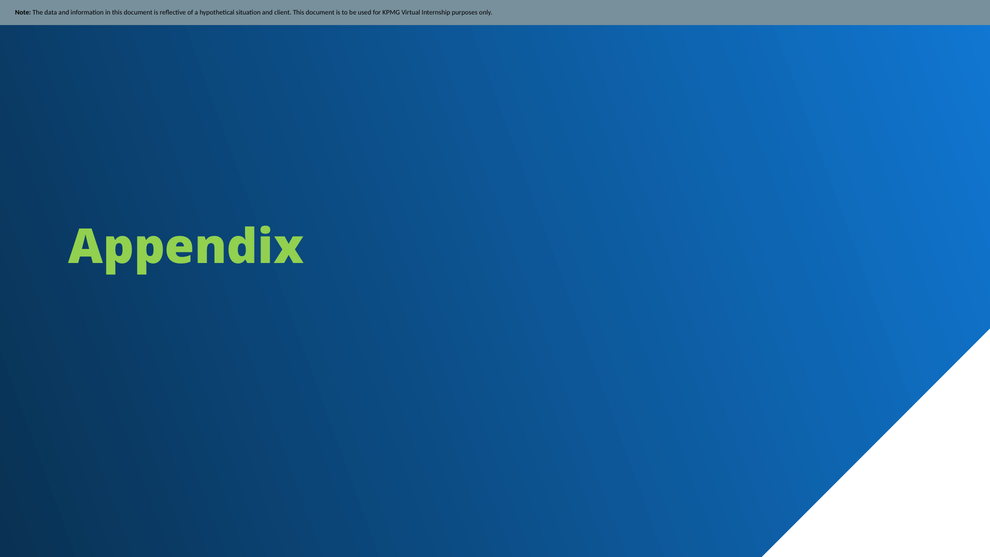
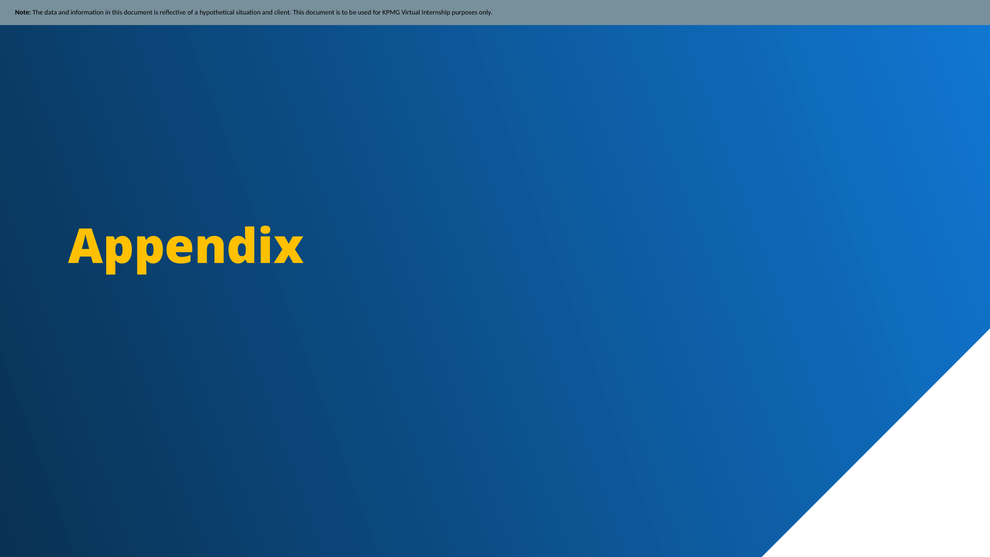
Appendix colour: light green -> yellow (186, 247)
